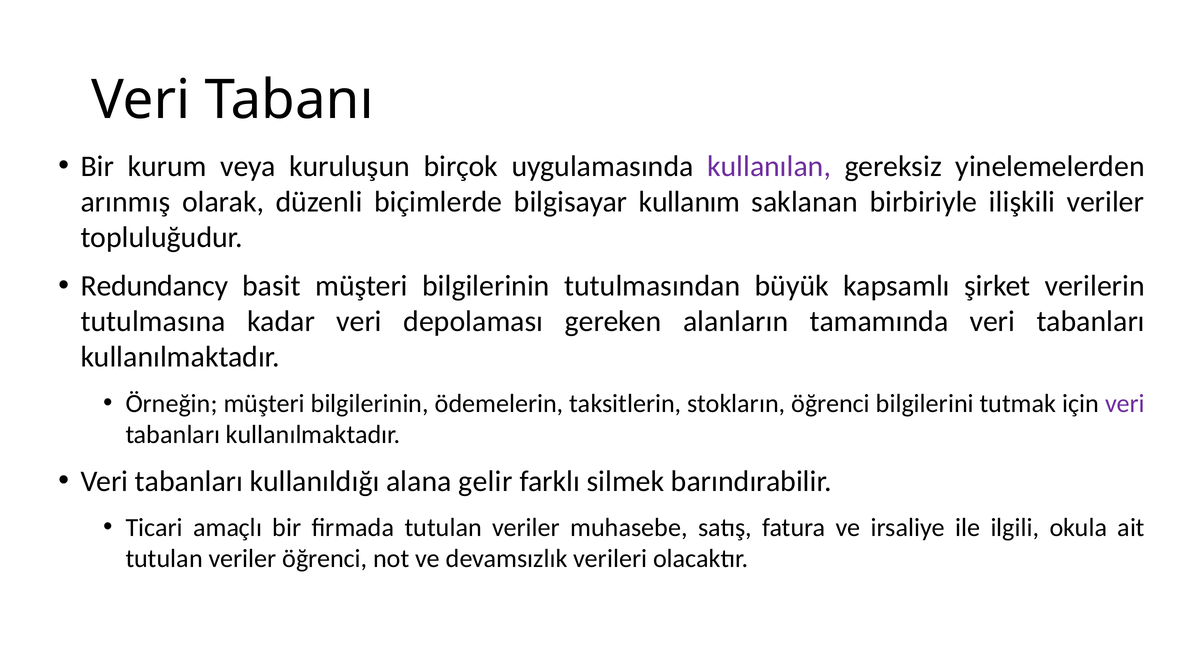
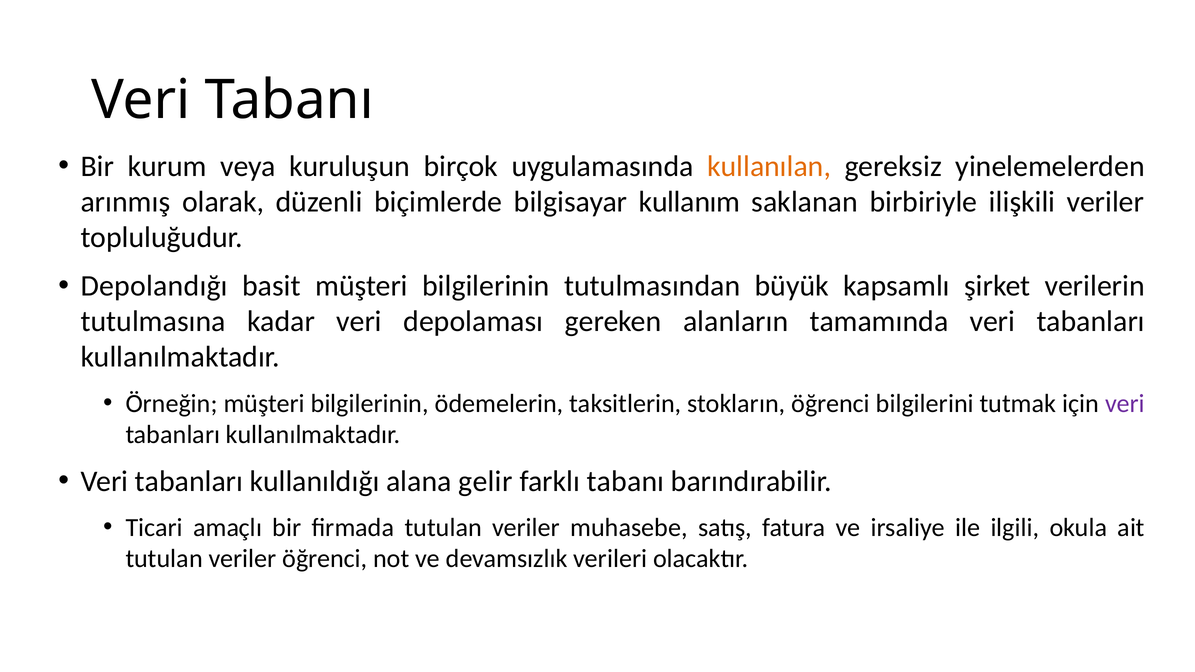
kullanılan colour: purple -> orange (769, 166)
Redundancy: Redundancy -> Depolandığı (154, 286)
farklı silmek: silmek -> tabanı (625, 482)
